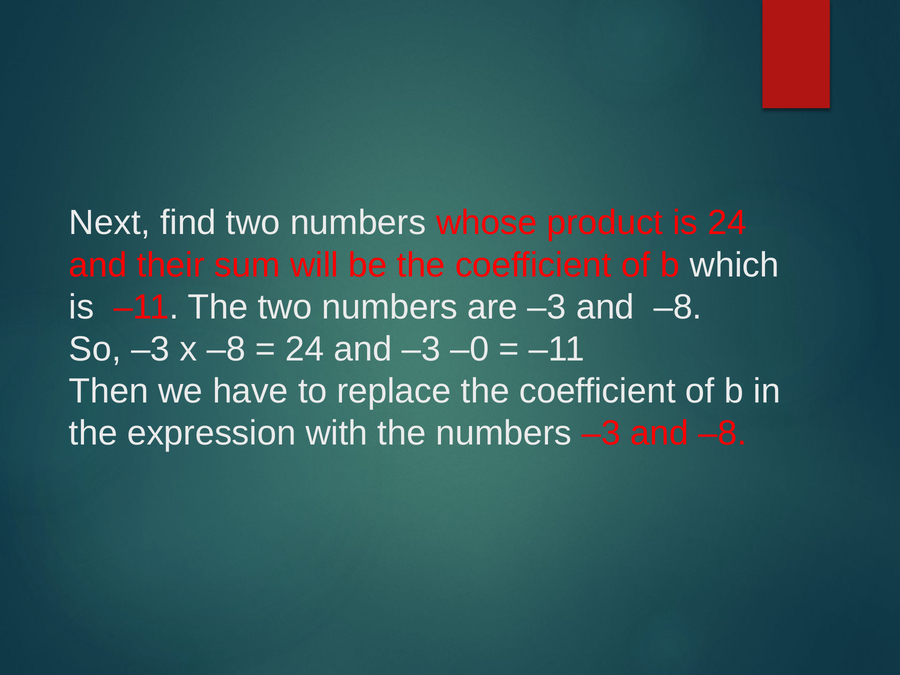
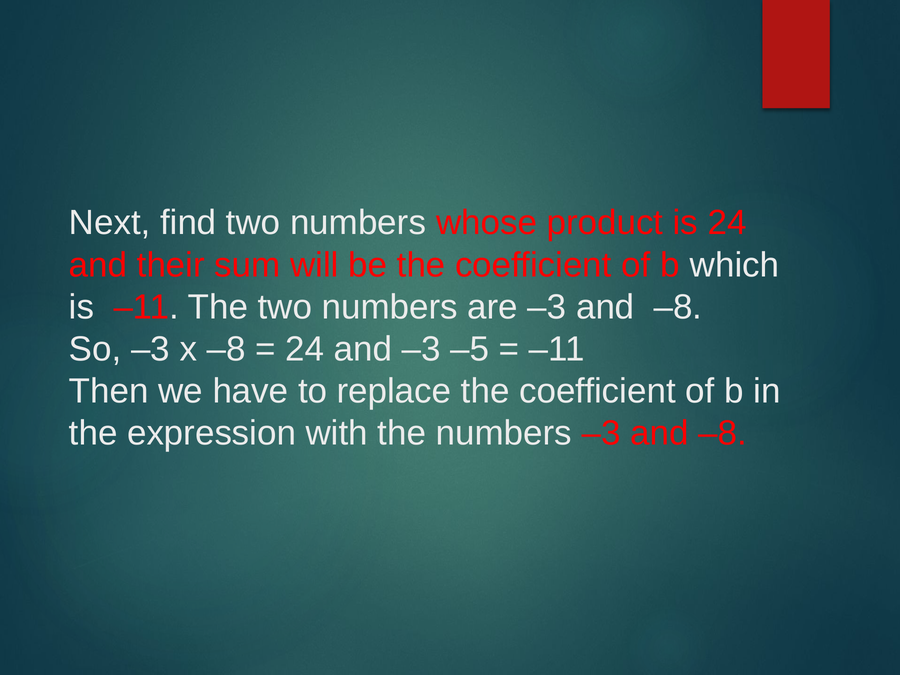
–0: –0 -> –5 (470, 349)
